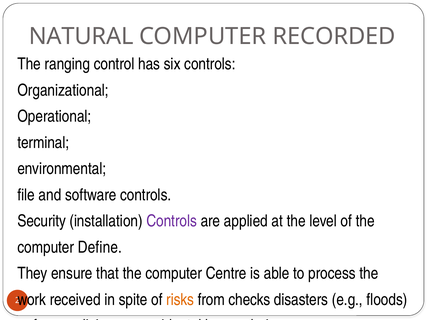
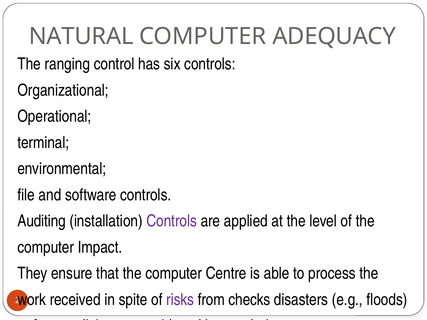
RECORDED: RECORDED -> ADEQUACY (334, 37)
Security: Security -> Auditing (42, 221)
Define: Define -> Impact (100, 247)
risks colour: orange -> purple (180, 300)
